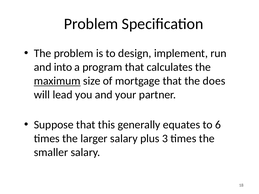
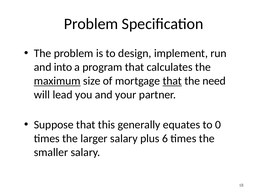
that underline: none -> present (172, 81)
does: does -> need (214, 81)
6: 6 -> 0 (218, 125)
3: 3 -> 6 (165, 139)
